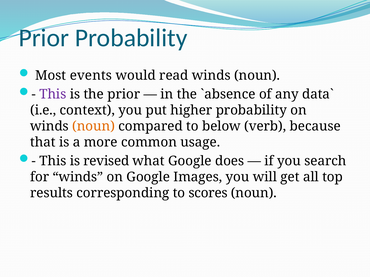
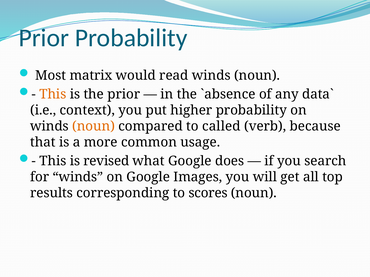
events: events -> matrix (91, 76)
This colour: purple -> orange (53, 94)
below: below -> called (221, 126)
